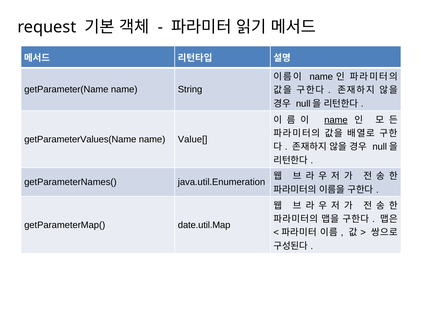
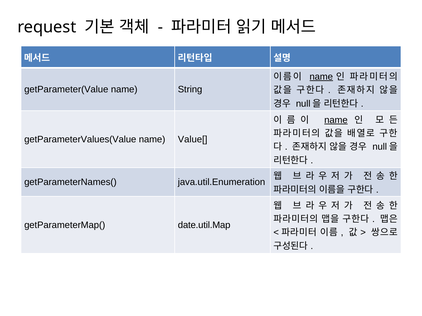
name underline: none -> present (321, 77)
getParameter(Name: getParameter(Name -> getParameter(Value (66, 89)
getParameterValues(Name: getParameterValues(Name -> getParameterValues(Value (80, 140)
